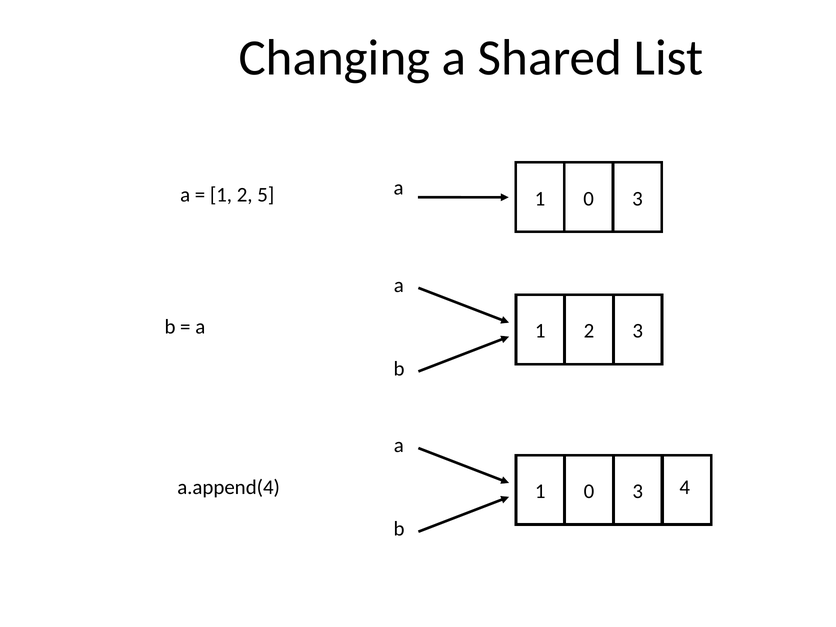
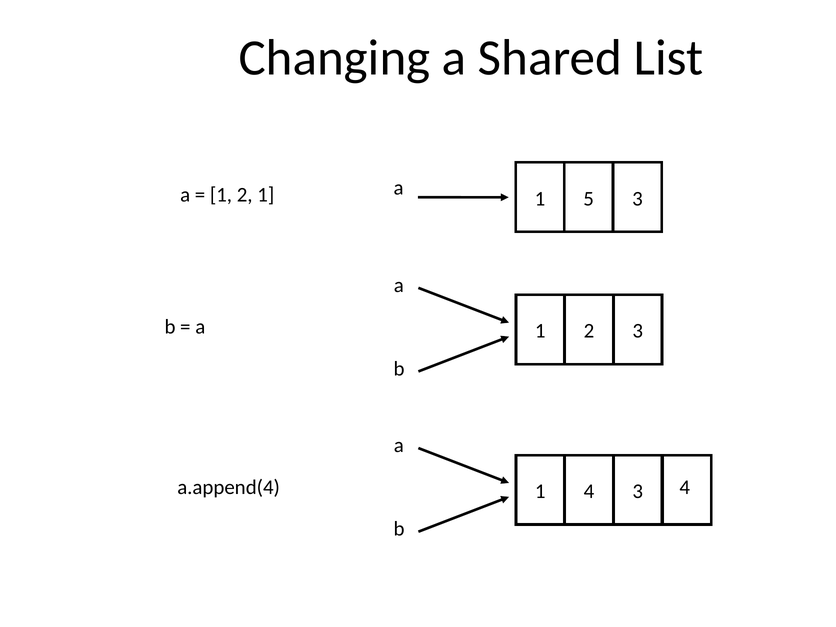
2 5: 5 -> 1 (266, 195)
0: 0 -> 5 (589, 199)
0: 0 -> 4 (589, 491)
